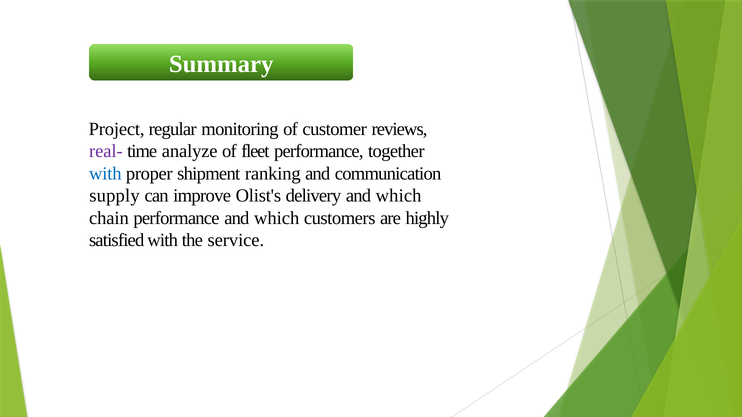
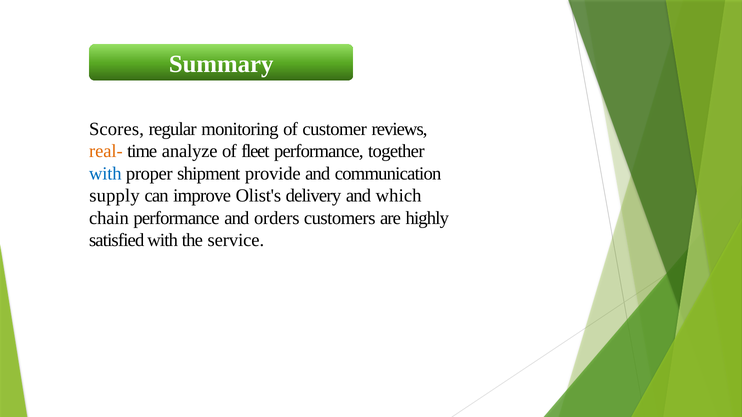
Project: Project -> Scores (116, 129)
real- colour: purple -> orange (106, 152)
ranking: ranking -> provide (273, 174)
performance and which: which -> orders (277, 218)
